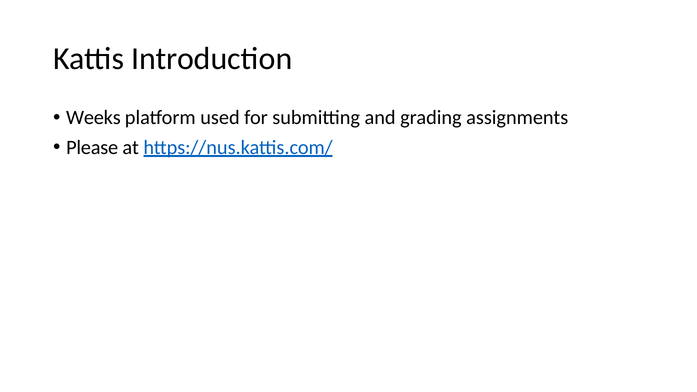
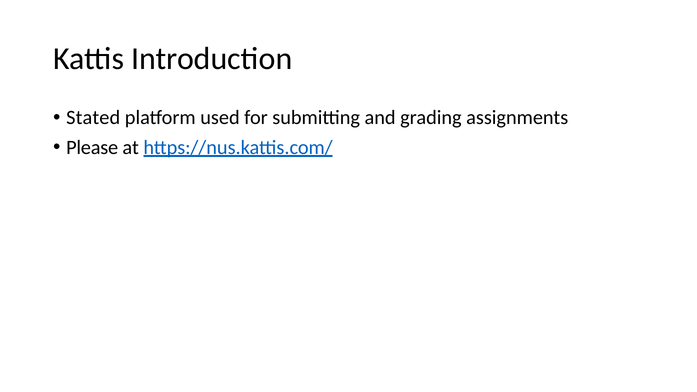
Weeks: Weeks -> Stated (93, 118)
